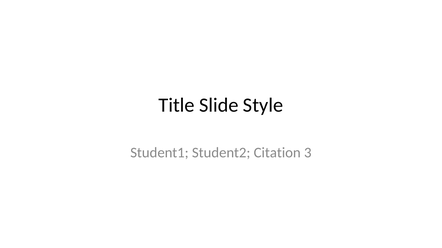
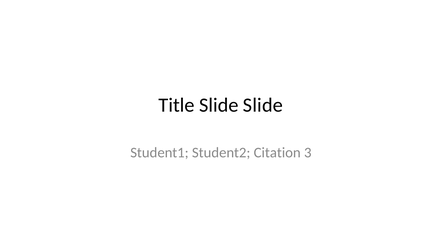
Slide Style: Style -> Slide (263, 105)
